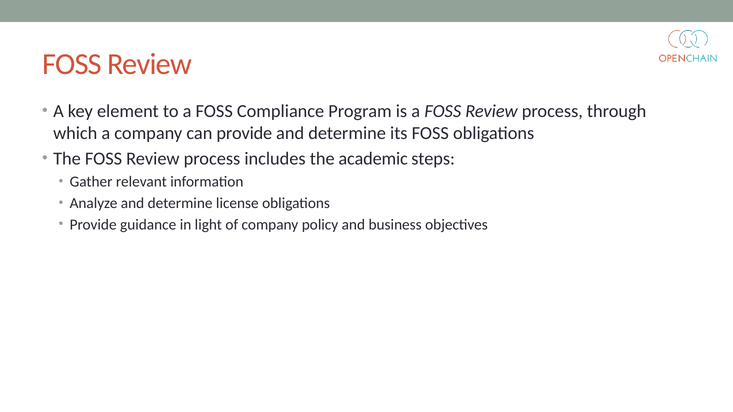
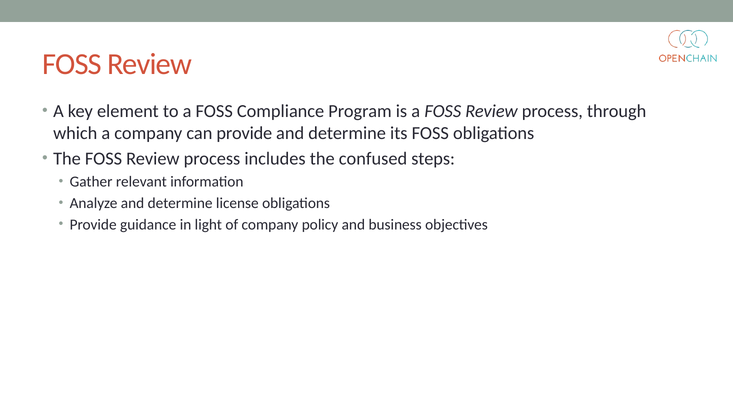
academic: academic -> confused (373, 159)
